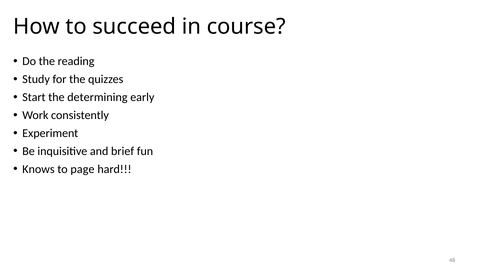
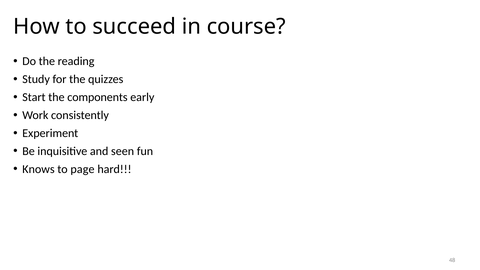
determining: determining -> components (97, 97)
brief: brief -> seen (123, 151)
